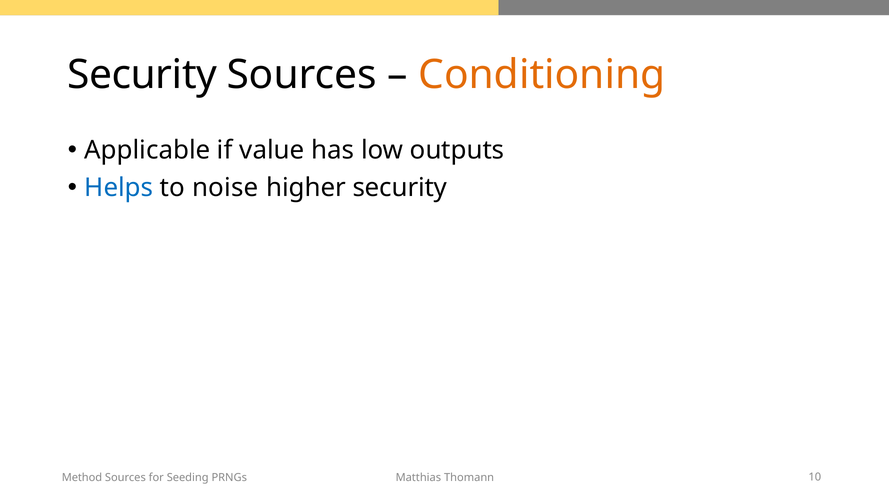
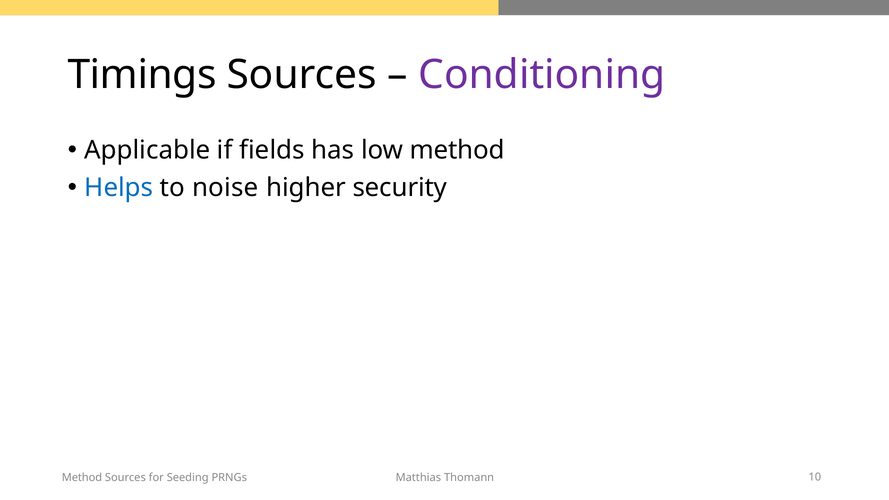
Security: Security -> Timings (142, 75)
Conditioning colour: orange -> purple (542, 75)
value: value -> fields (272, 150)
low outputs: outputs -> method (457, 150)
